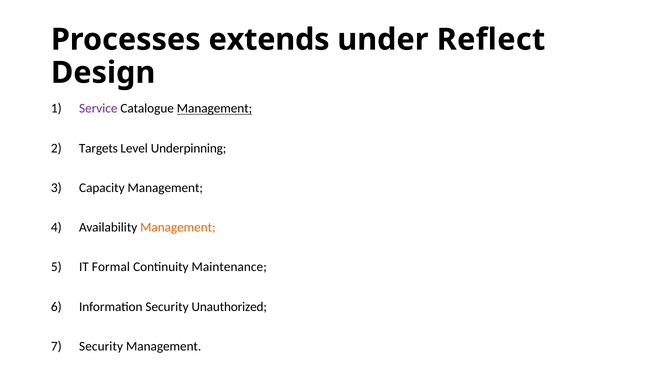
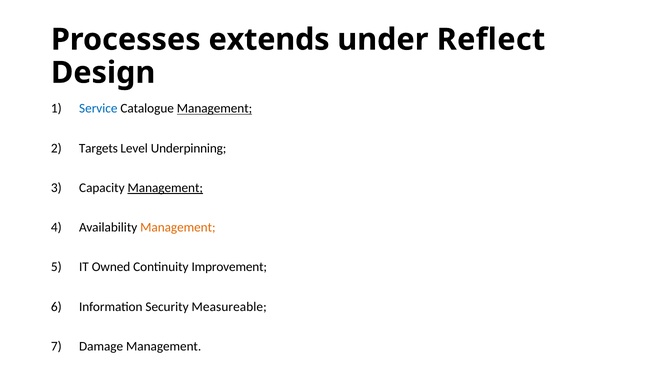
Service colour: purple -> blue (98, 108)
Management underline: none -> present (165, 188)
Formal: Formal -> Owned (111, 267)
Maintenance: Maintenance -> Improvement (229, 267)
Unauthorized: Unauthorized -> Measureable (229, 306)
Security: Security -> Damage (101, 346)
